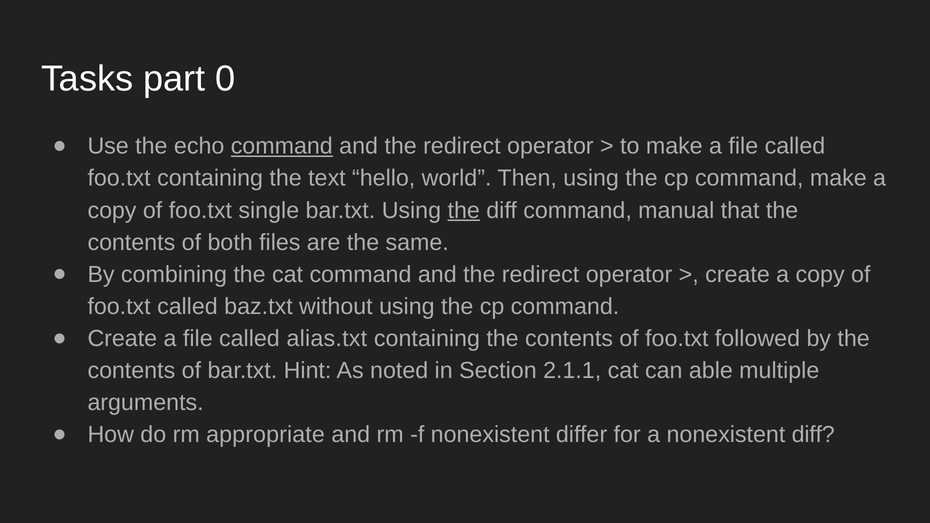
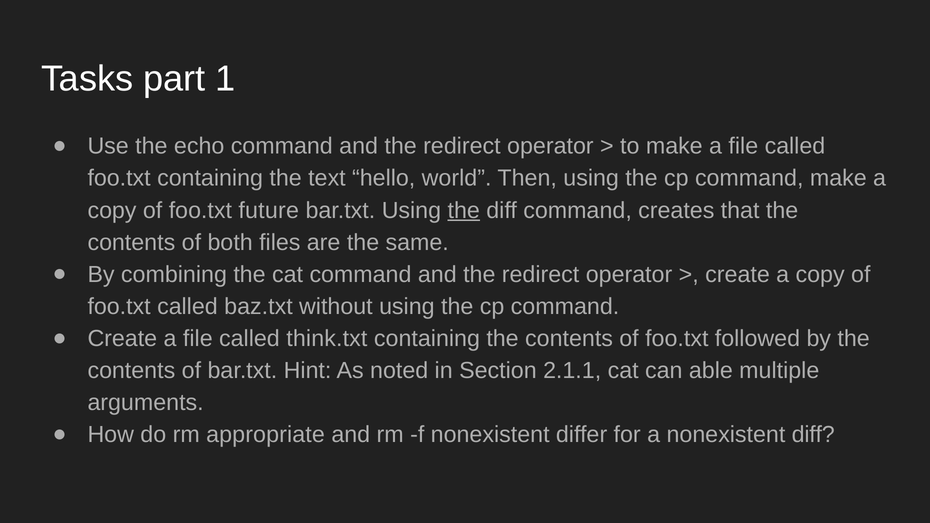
0: 0 -> 1 (225, 79)
command underline: present -> none (282, 146)
single: single -> future (269, 210)
manual: manual -> creates (676, 210)
alias.txt: alias.txt -> think.txt (327, 339)
